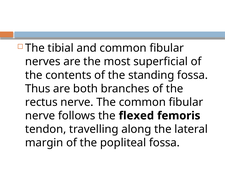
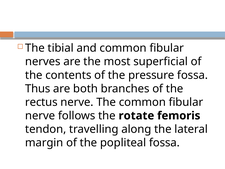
standing: standing -> pressure (151, 75)
flexed: flexed -> rotate (136, 116)
